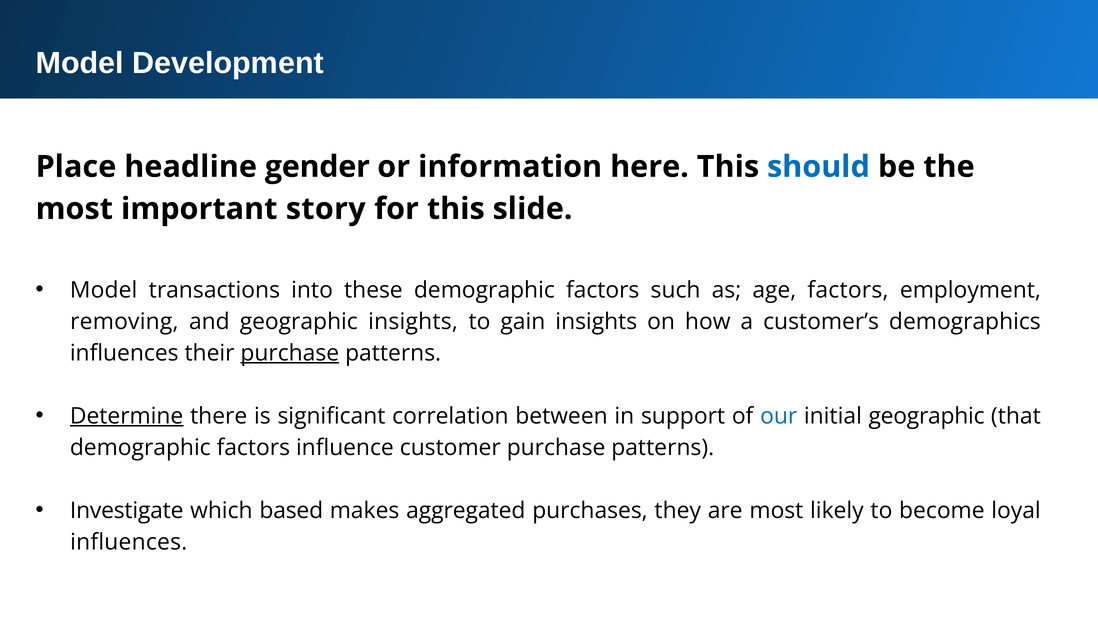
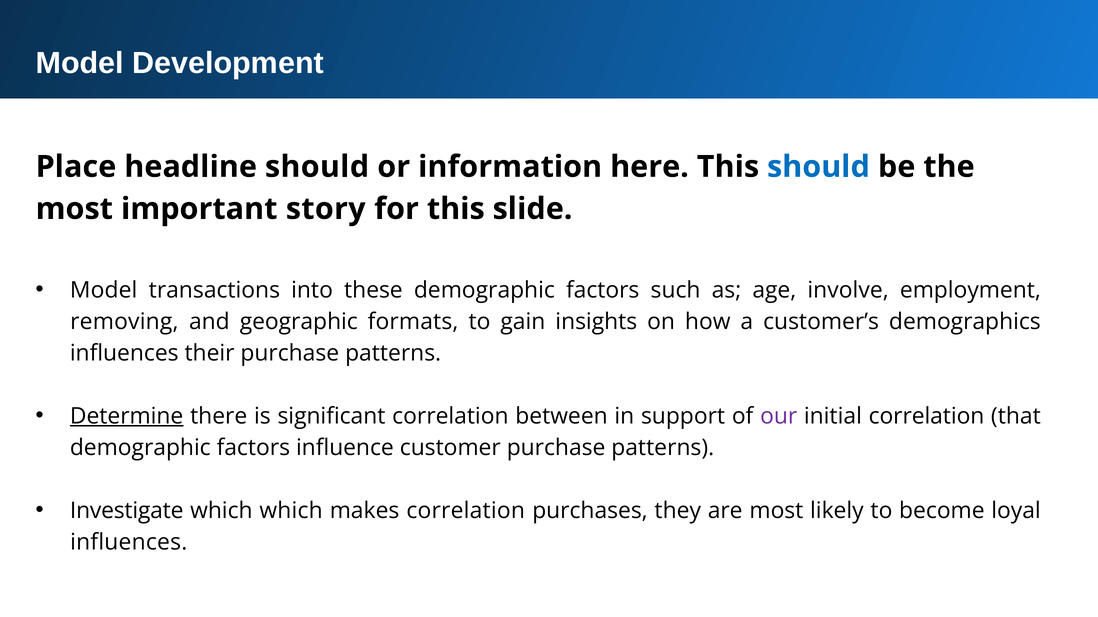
headline gender: gender -> should (317, 167)
age factors: factors -> involve (848, 290)
geographic insights: insights -> formats (413, 322)
purchase underline: present -> none (290, 353)
our colour: blue -> purple (779, 417)
initial geographic: geographic -> correlation (927, 417)
which based: based -> which (291, 511)
makes aggregated: aggregated -> correlation (466, 511)
